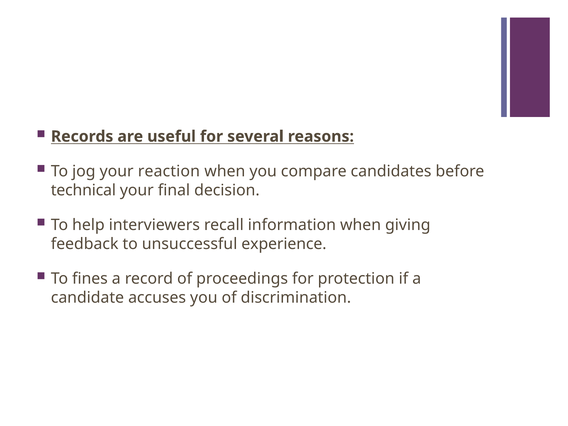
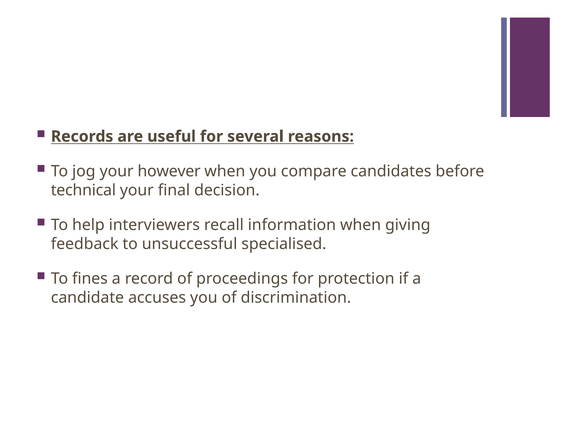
reaction: reaction -> however (169, 171)
experience: experience -> specialised (284, 244)
